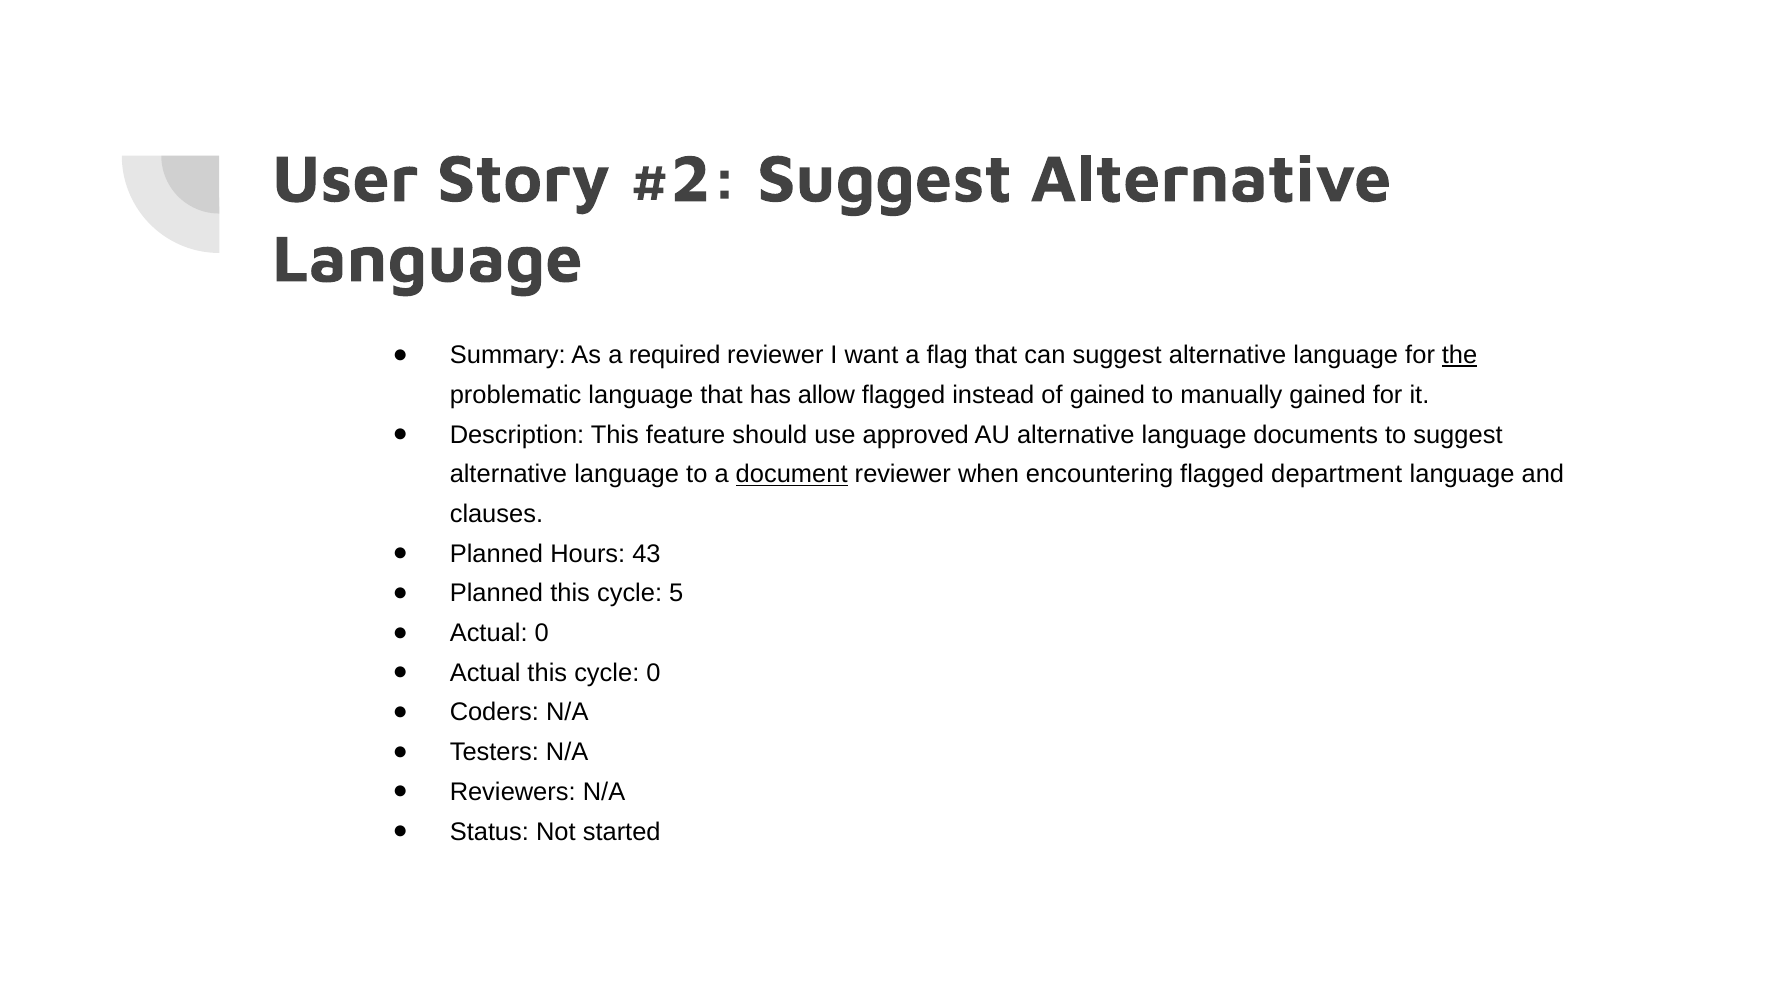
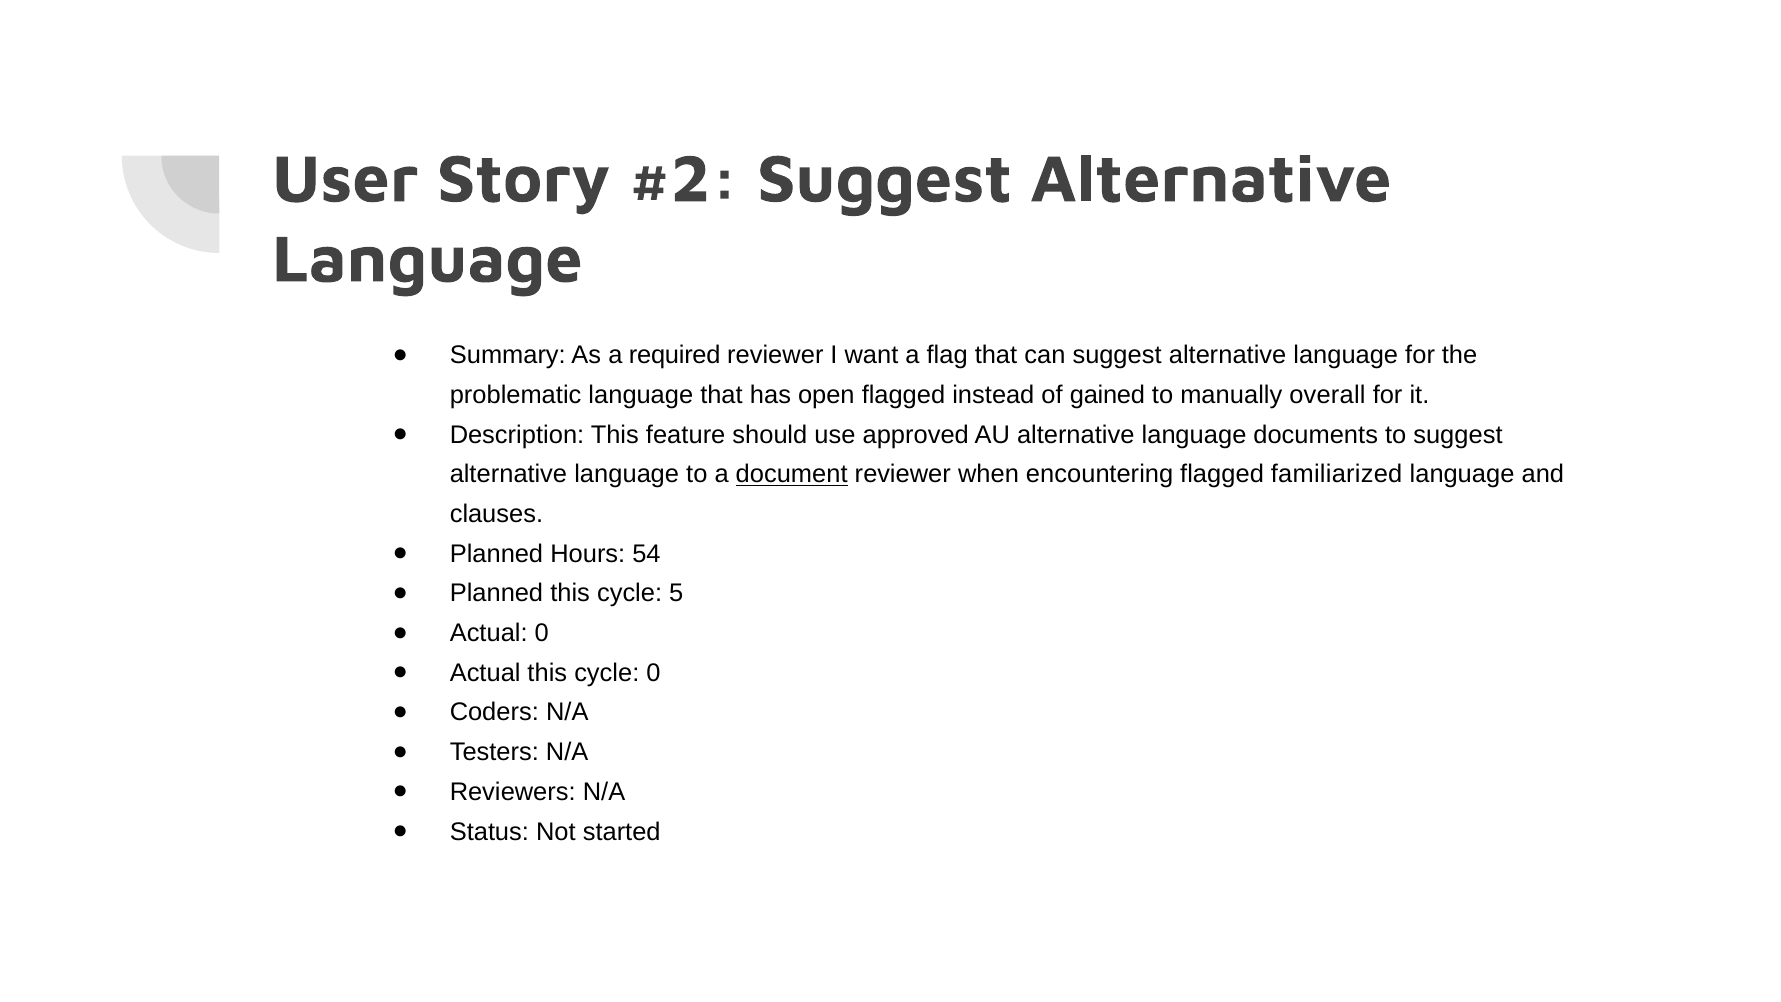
the underline: present -> none (1460, 355)
allow: allow -> open (826, 395)
manually gained: gained -> overall (1327, 395)
department: department -> familiarized (1337, 474)
43: 43 -> 54 (646, 554)
